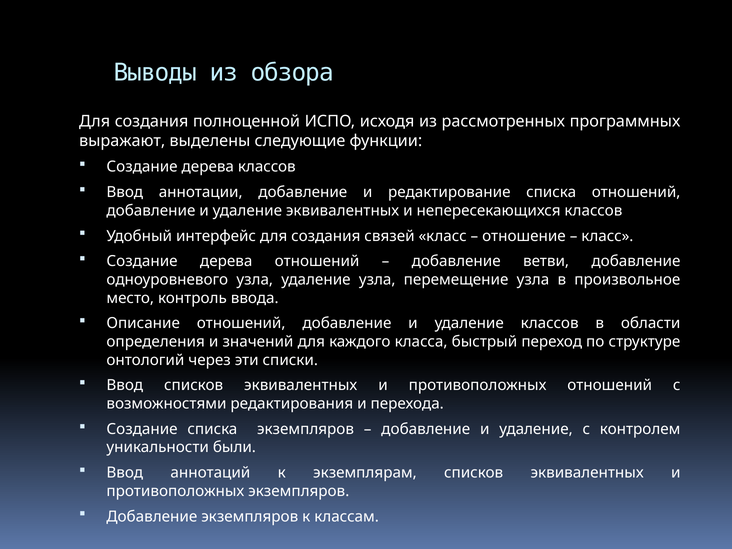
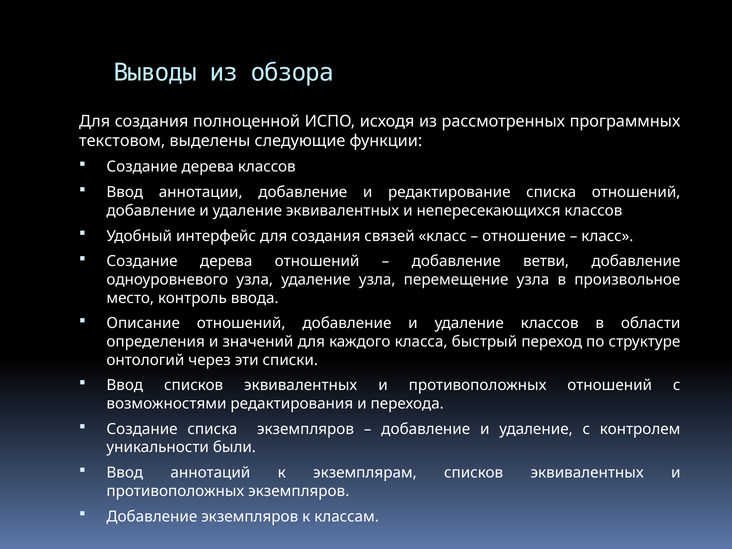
выражают: выражают -> текстовом (122, 141)
